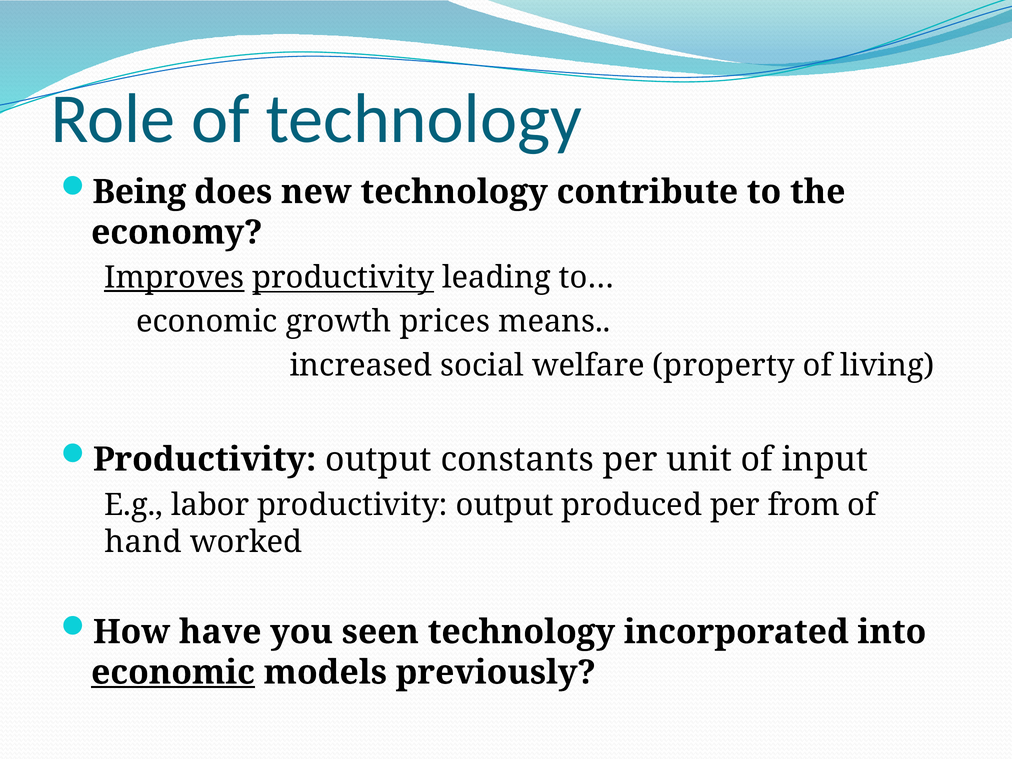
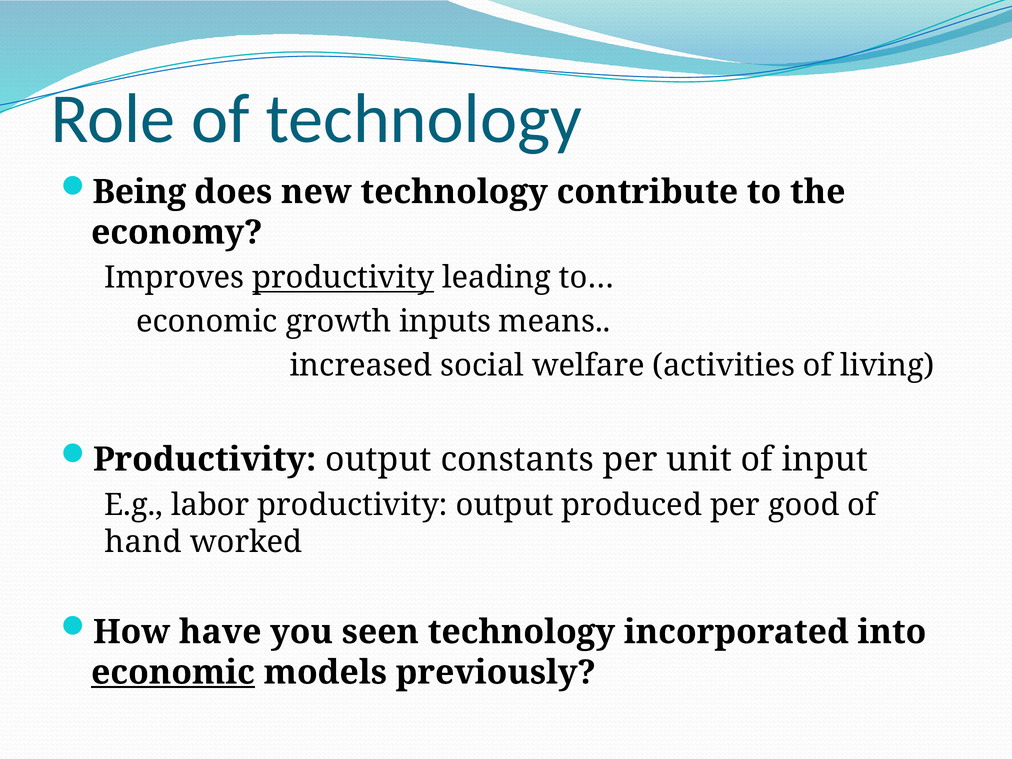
Improves underline: present -> none (174, 278)
prices: prices -> inputs (445, 322)
property: property -> activities (724, 365)
from: from -> good (804, 505)
